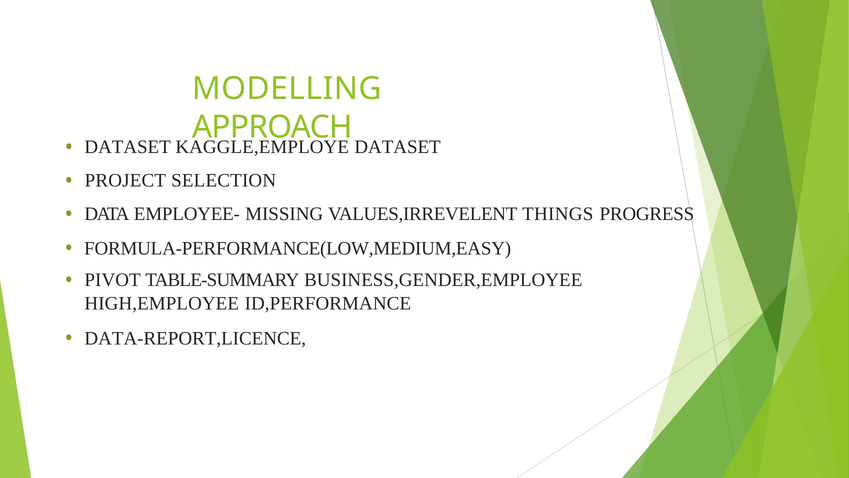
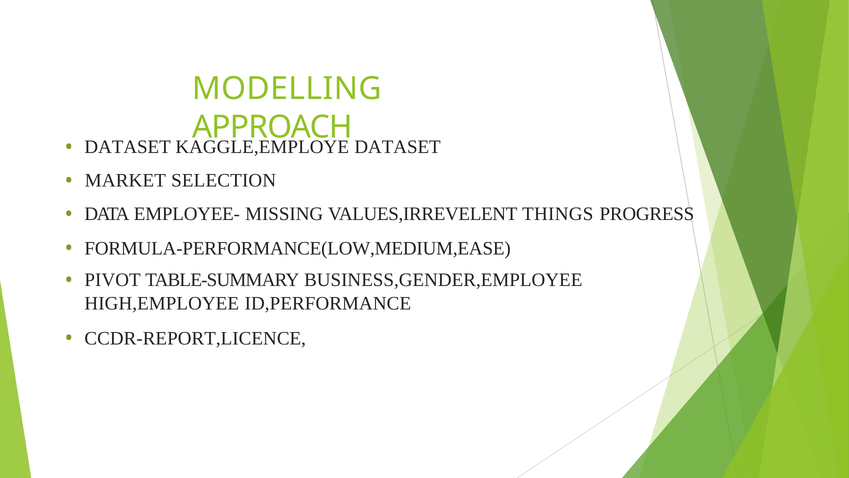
PROJECT: PROJECT -> MARKET (125, 180)
FORMULA-PERFORMANCE(LOW,MEDIUM,EASY: FORMULA-PERFORMANCE(LOW,MEDIUM,EASY -> FORMULA-PERFORMANCE(LOW,MEDIUM,EASE (298, 248)
DATA-REPORT,LICENCE: DATA-REPORT,LICENCE -> CCDR-REPORT,LICENCE (195, 338)
